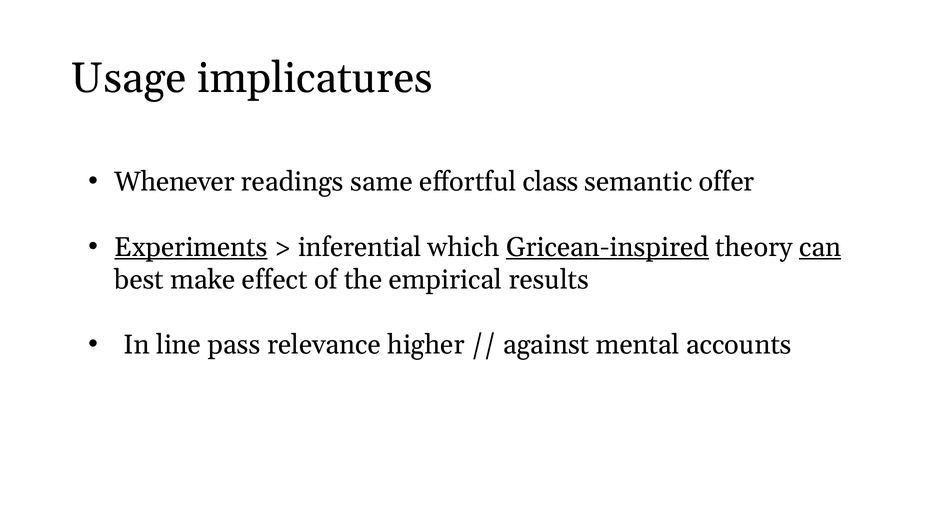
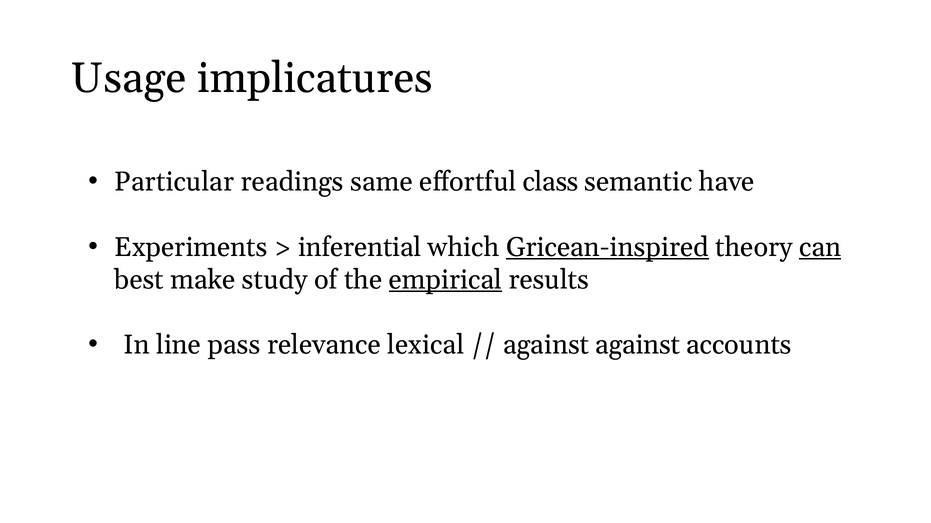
Whenever: Whenever -> Particular (174, 182)
offer: offer -> have (727, 182)
Experiments underline: present -> none (191, 247)
effect: effect -> study (275, 280)
empirical underline: none -> present (445, 280)
higher: higher -> lexical (426, 345)
against mental: mental -> against (638, 345)
